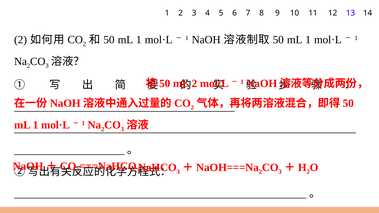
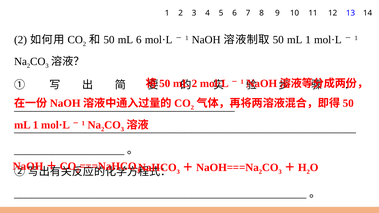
1: 1 -> 6 (139, 40)
